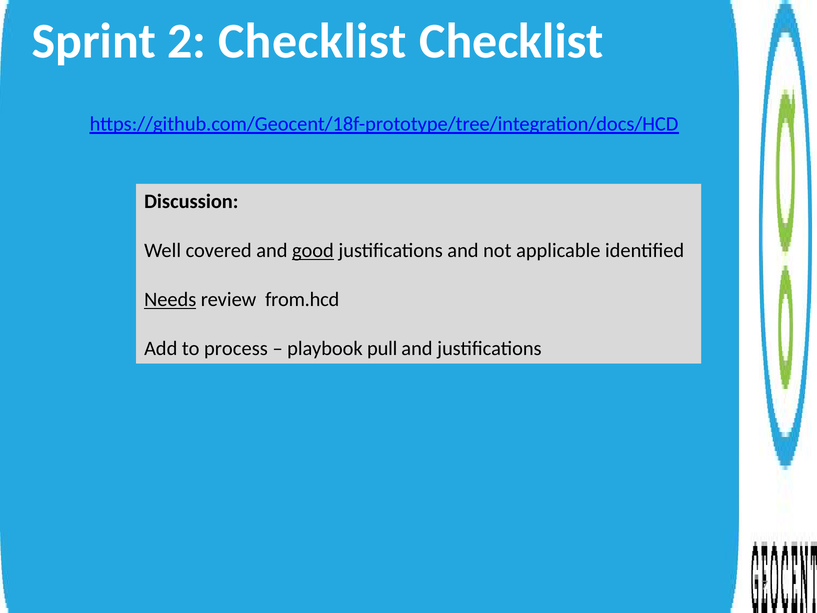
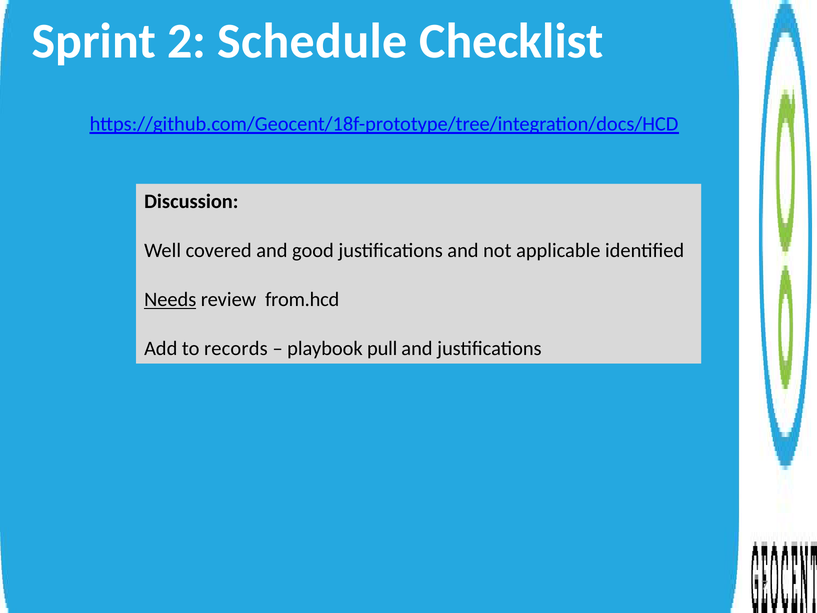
2 Checklist: Checklist -> Schedule (312, 41)
good underline: present -> none (313, 251)
process: process -> records (236, 349)
